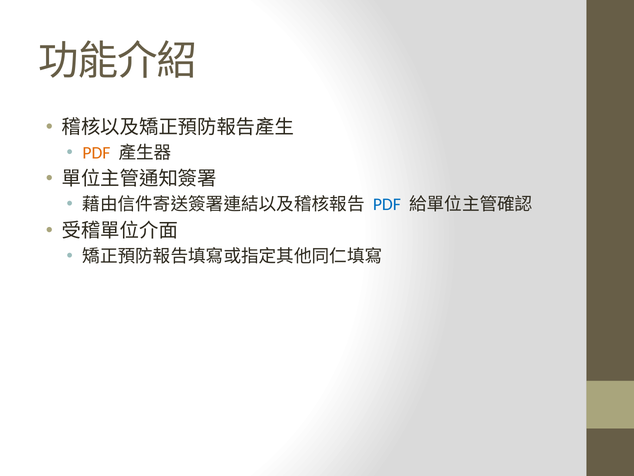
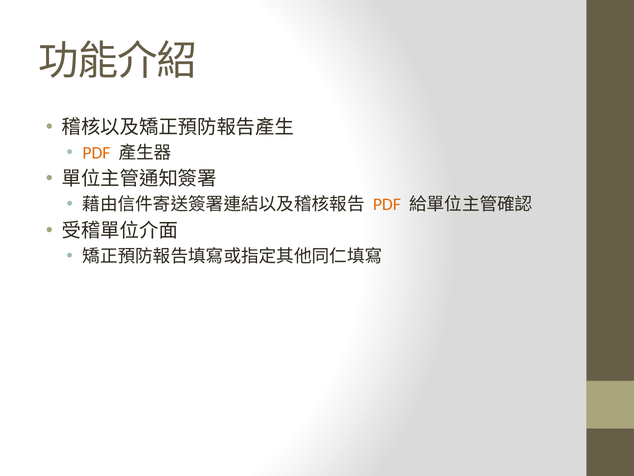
PDF colour: blue -> orange (387, 204)
